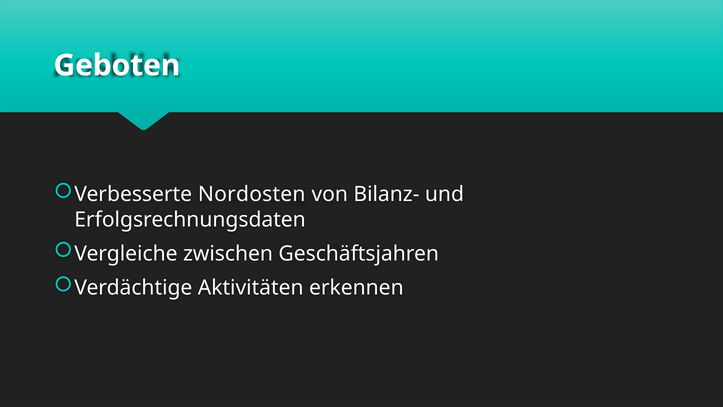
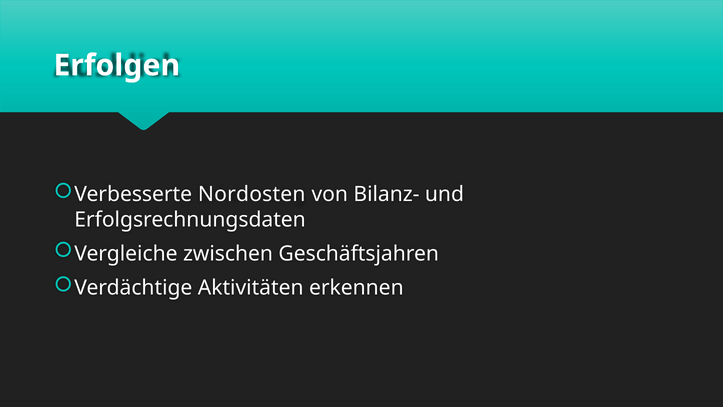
Geboten: Geboten -> Erfolgen (117, 65)
